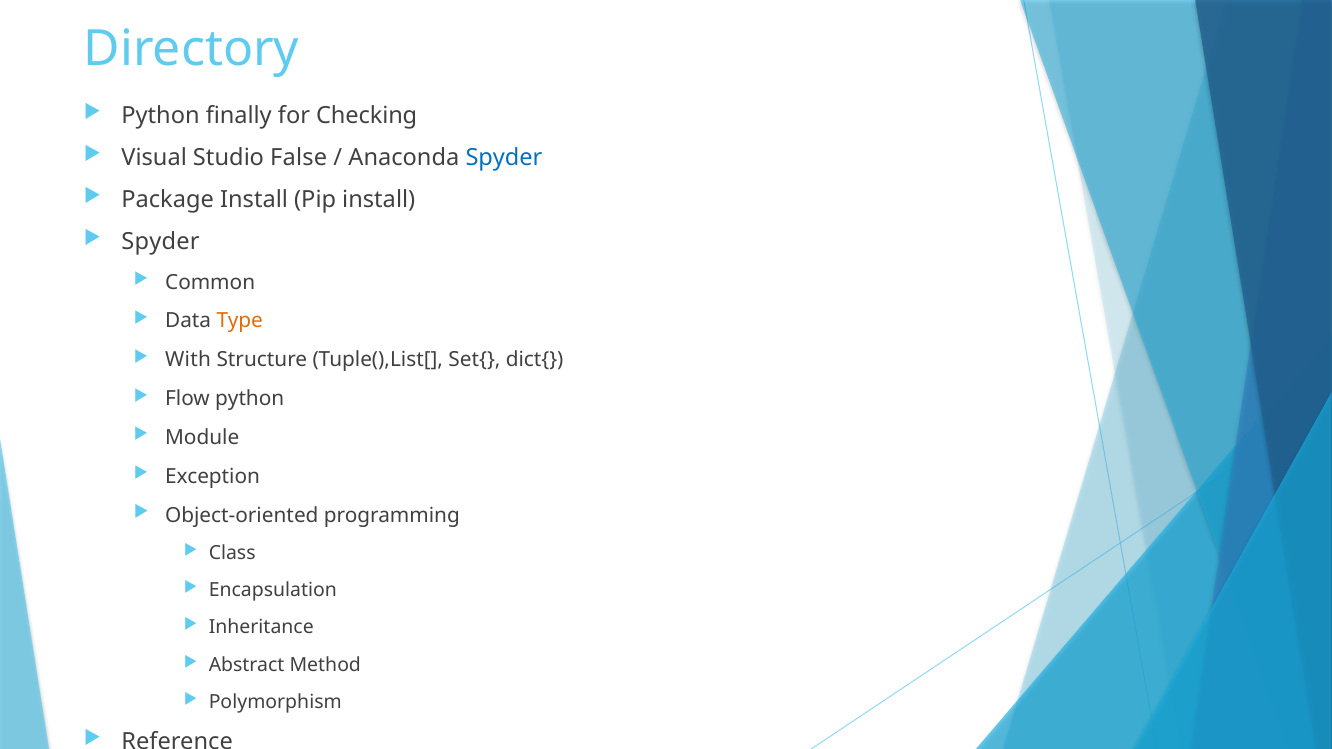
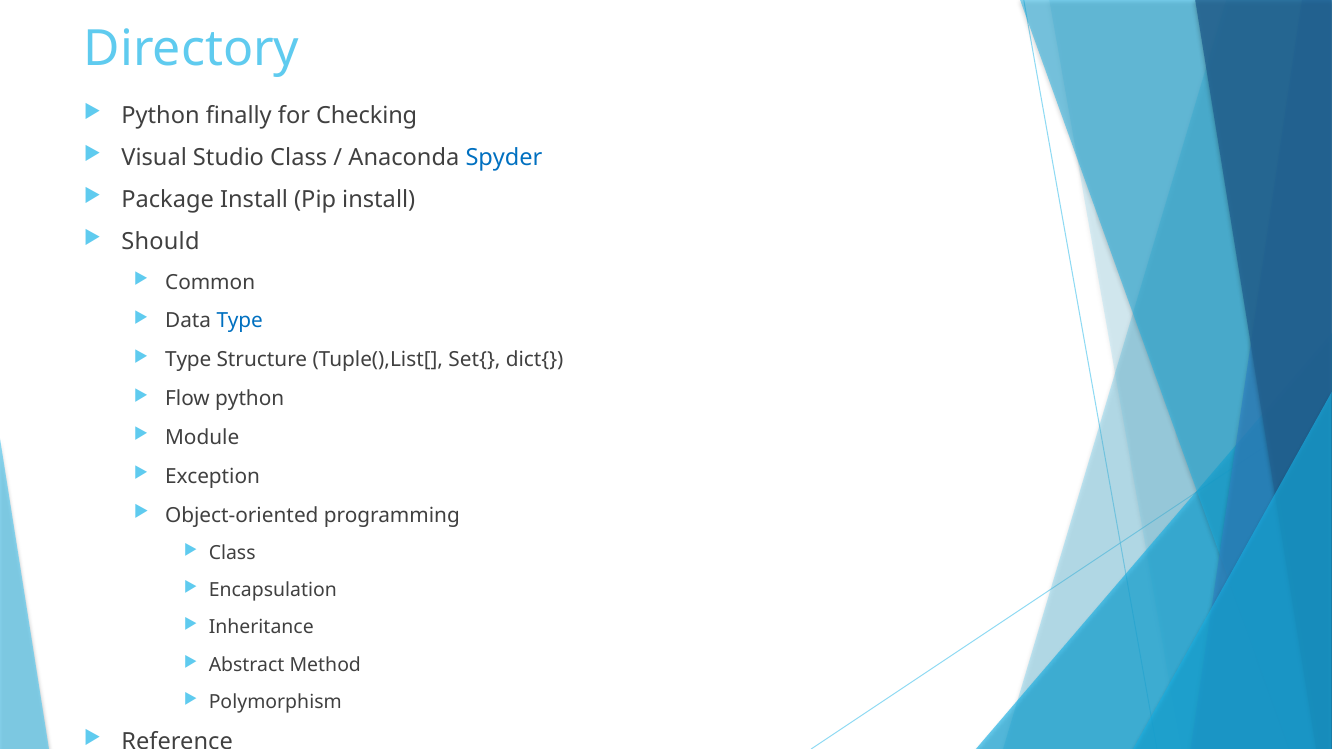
Studio False: False -> Class (299, 158)
Spyder: Spyder -> Should (160, 242)
Type colour: orange -> blue (240, 321)
With: With -> Type (188, 360)
